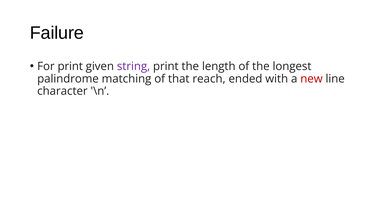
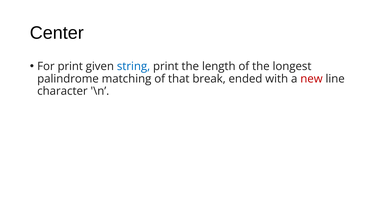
Failure: Failure -> Center (57, 33)
string colour: purple -> blue (133, 66)
reach: reach -> break (209, 79)
